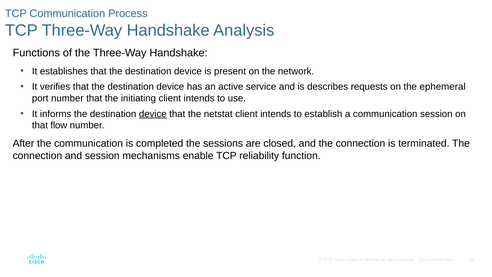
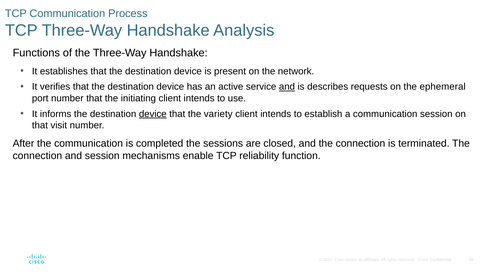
and underline: none -> present (287, 87)
netstat: netstat -> variety (218, 114)
flow: flow -> visit (59, 125)
